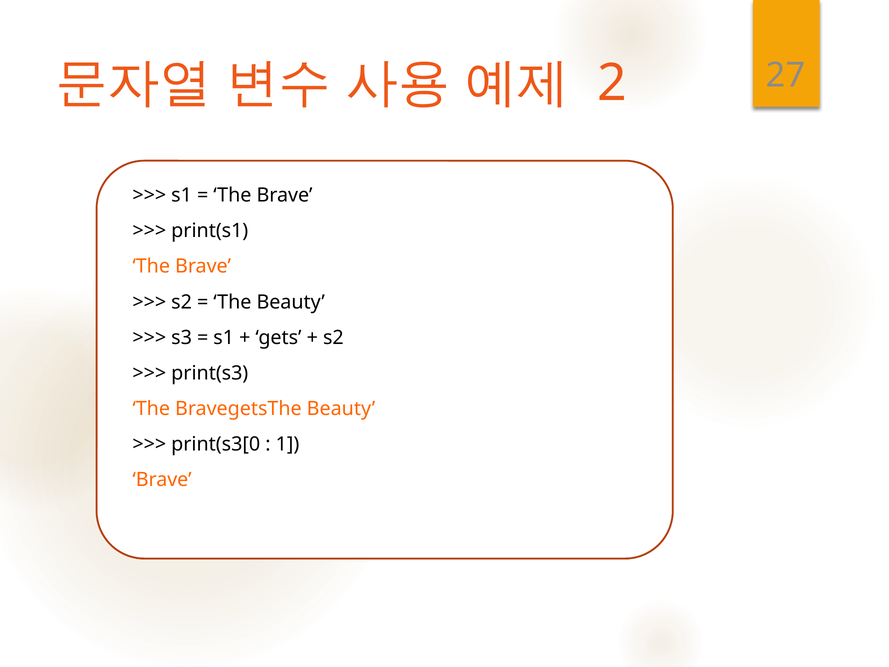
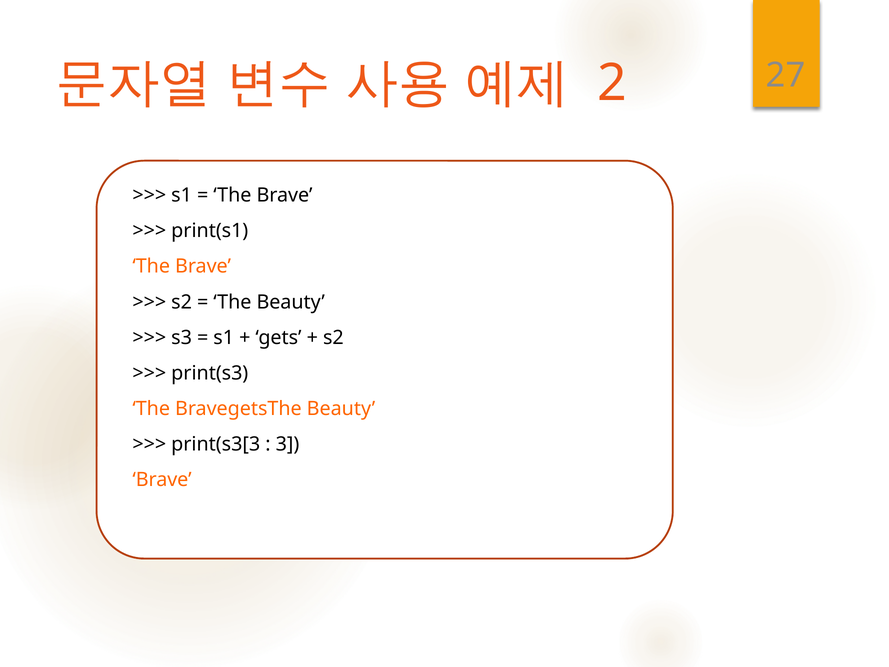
print(s3[0: print(s3[0 -> print(s3[3 (216, 444)
1: 1 -> 3 (287, 444)
